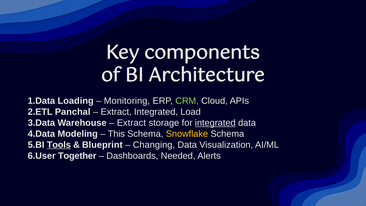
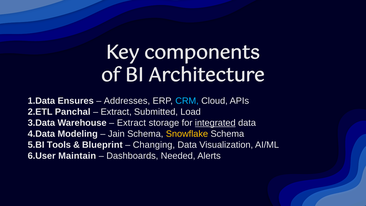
Loading: Loading -> Ensures (76, 101)
Monitoring: Monitoring -> Addresses (127, 101)
CRM colour: light green -> light blue (187, 101)
Extract Integrated: Integrated -> Submitted (156, 112)
This: This -> Jain (116, 134)
Tools underline: present -> none (59, 145)
Together: Together -> Maintain (77, 156)
